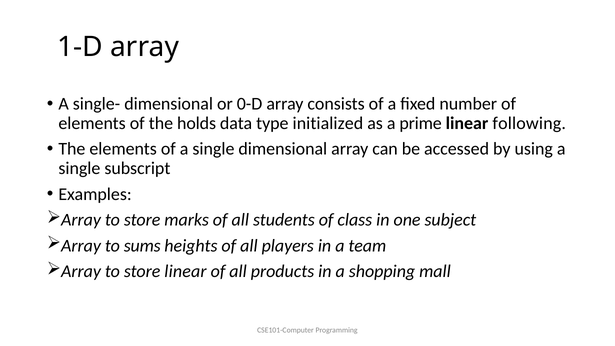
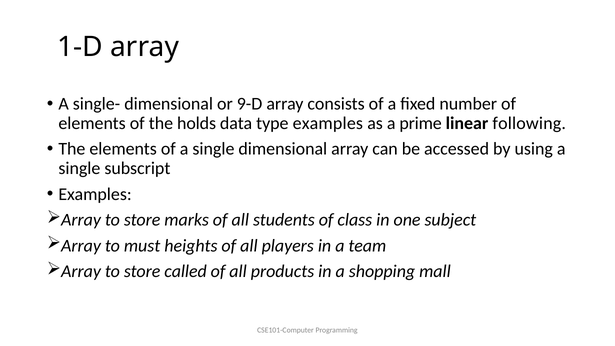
0-D: 0-D -> 9-D (250, 104)
type initialized: initialized -> examples (328, 123)
sums: sums -> must (142, 246)
store linear: linear -> called (186, 271)
